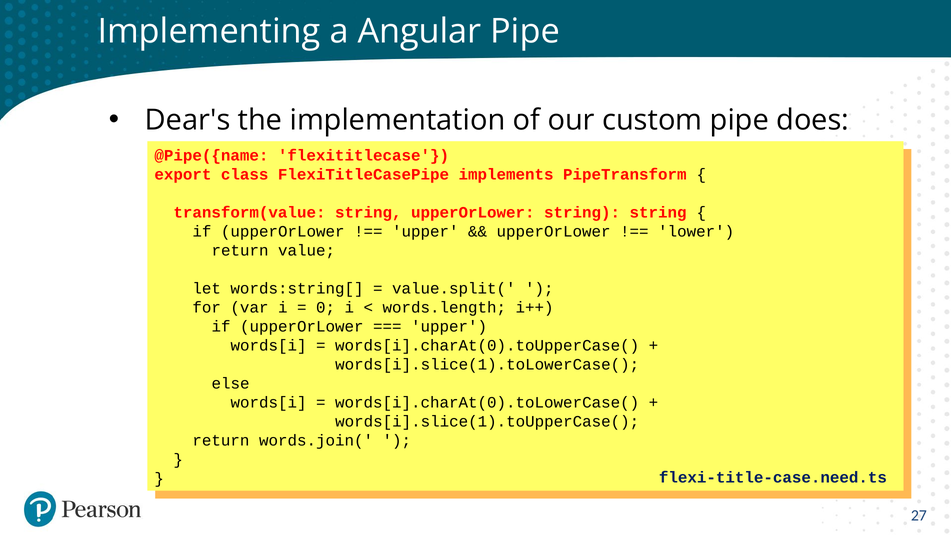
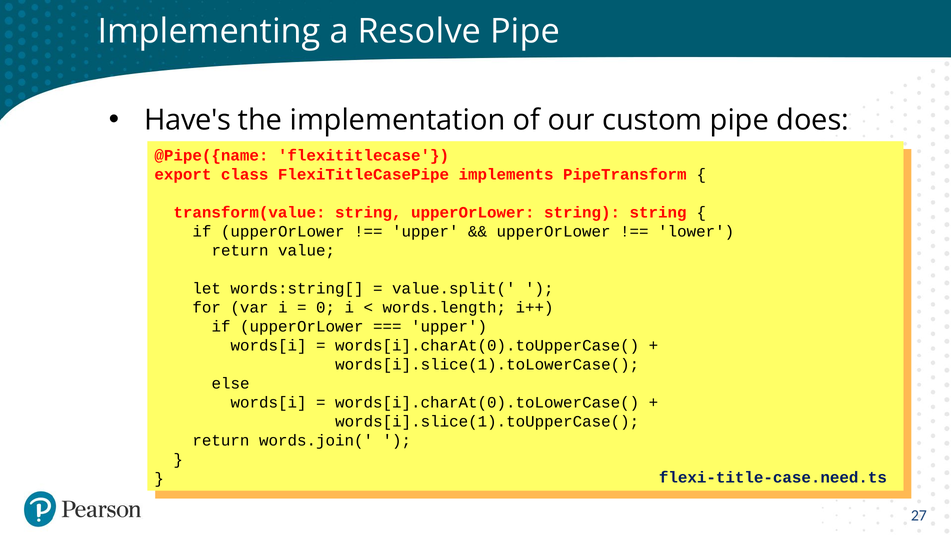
Angular: Angular -> Resolve (419, 32)
Dear's: Dear's -> Have's (188, 120)
